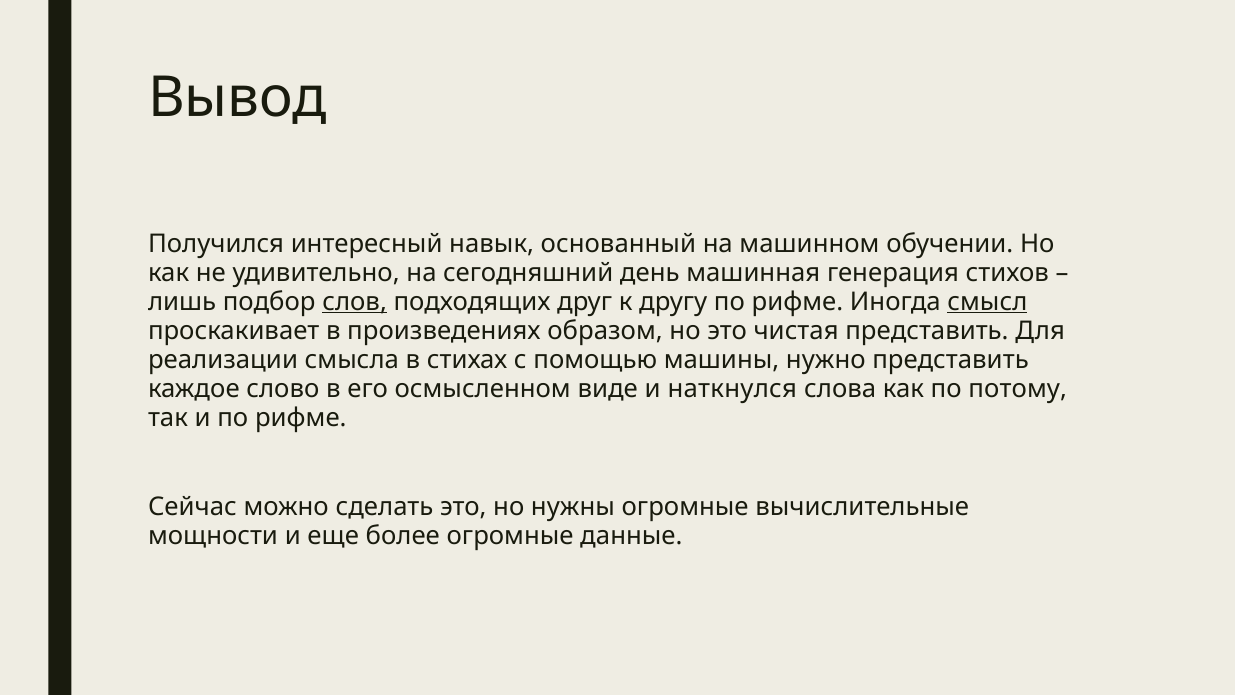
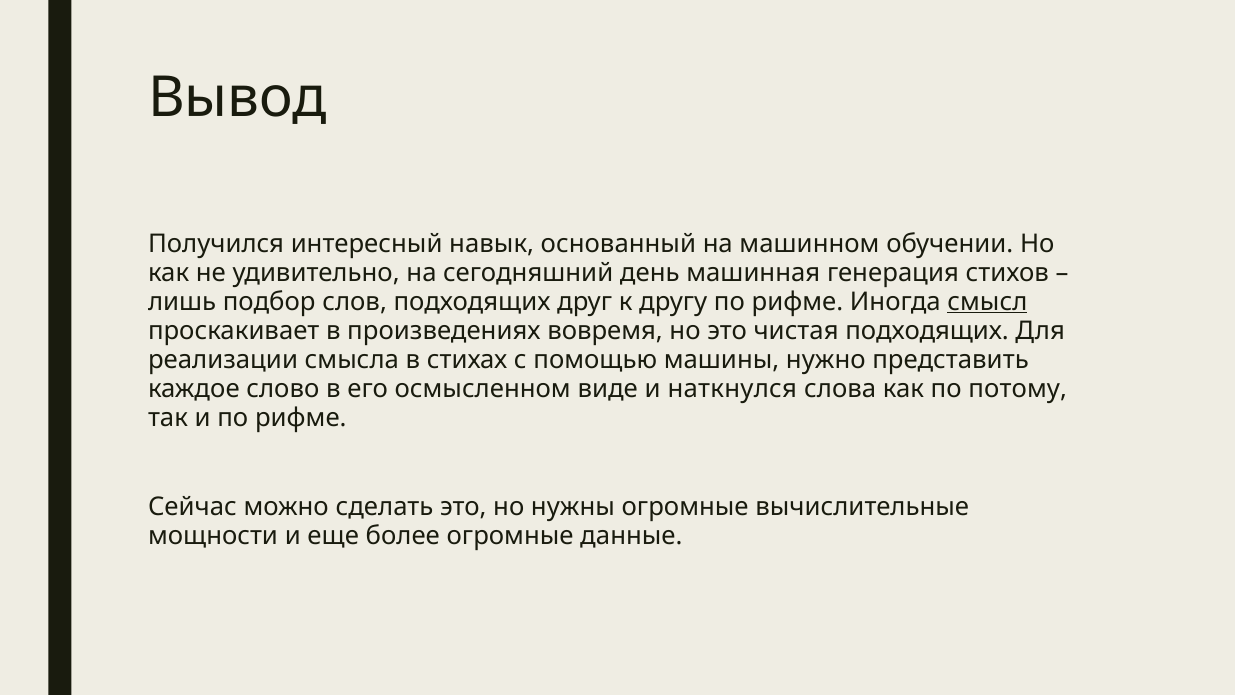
слов underline: present -> none (355, 301)
образом: образом -> вовремя (605, 330)
чистая представить: представить -> подходящих (927, 330)
